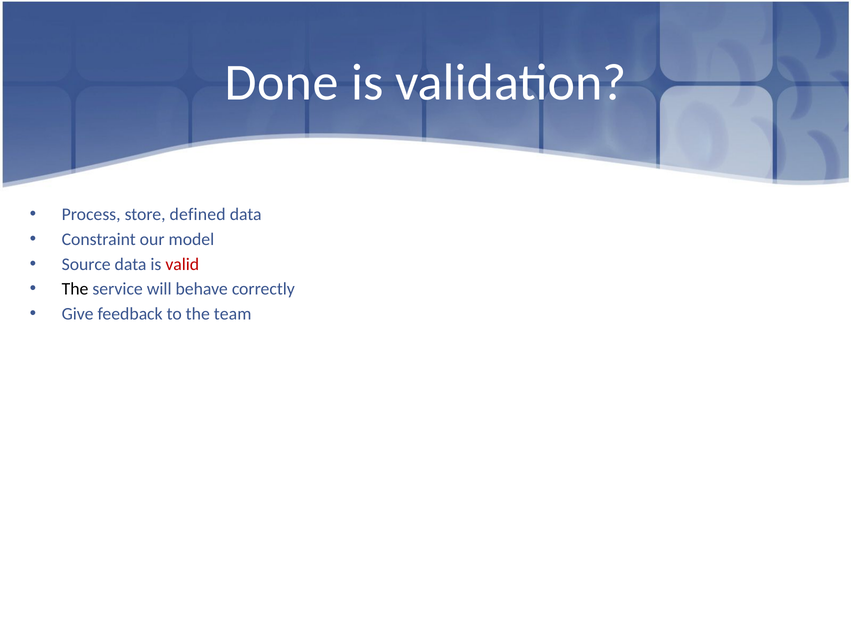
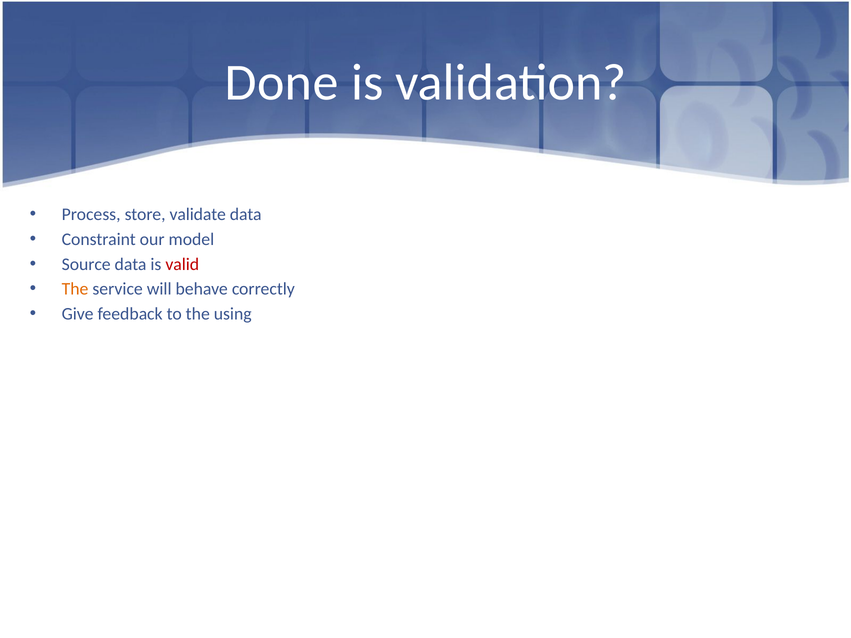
defined: defined -> validate (198, 215)
The colour: black -> orange (75, 289)
team: team -> using (233, 314)
